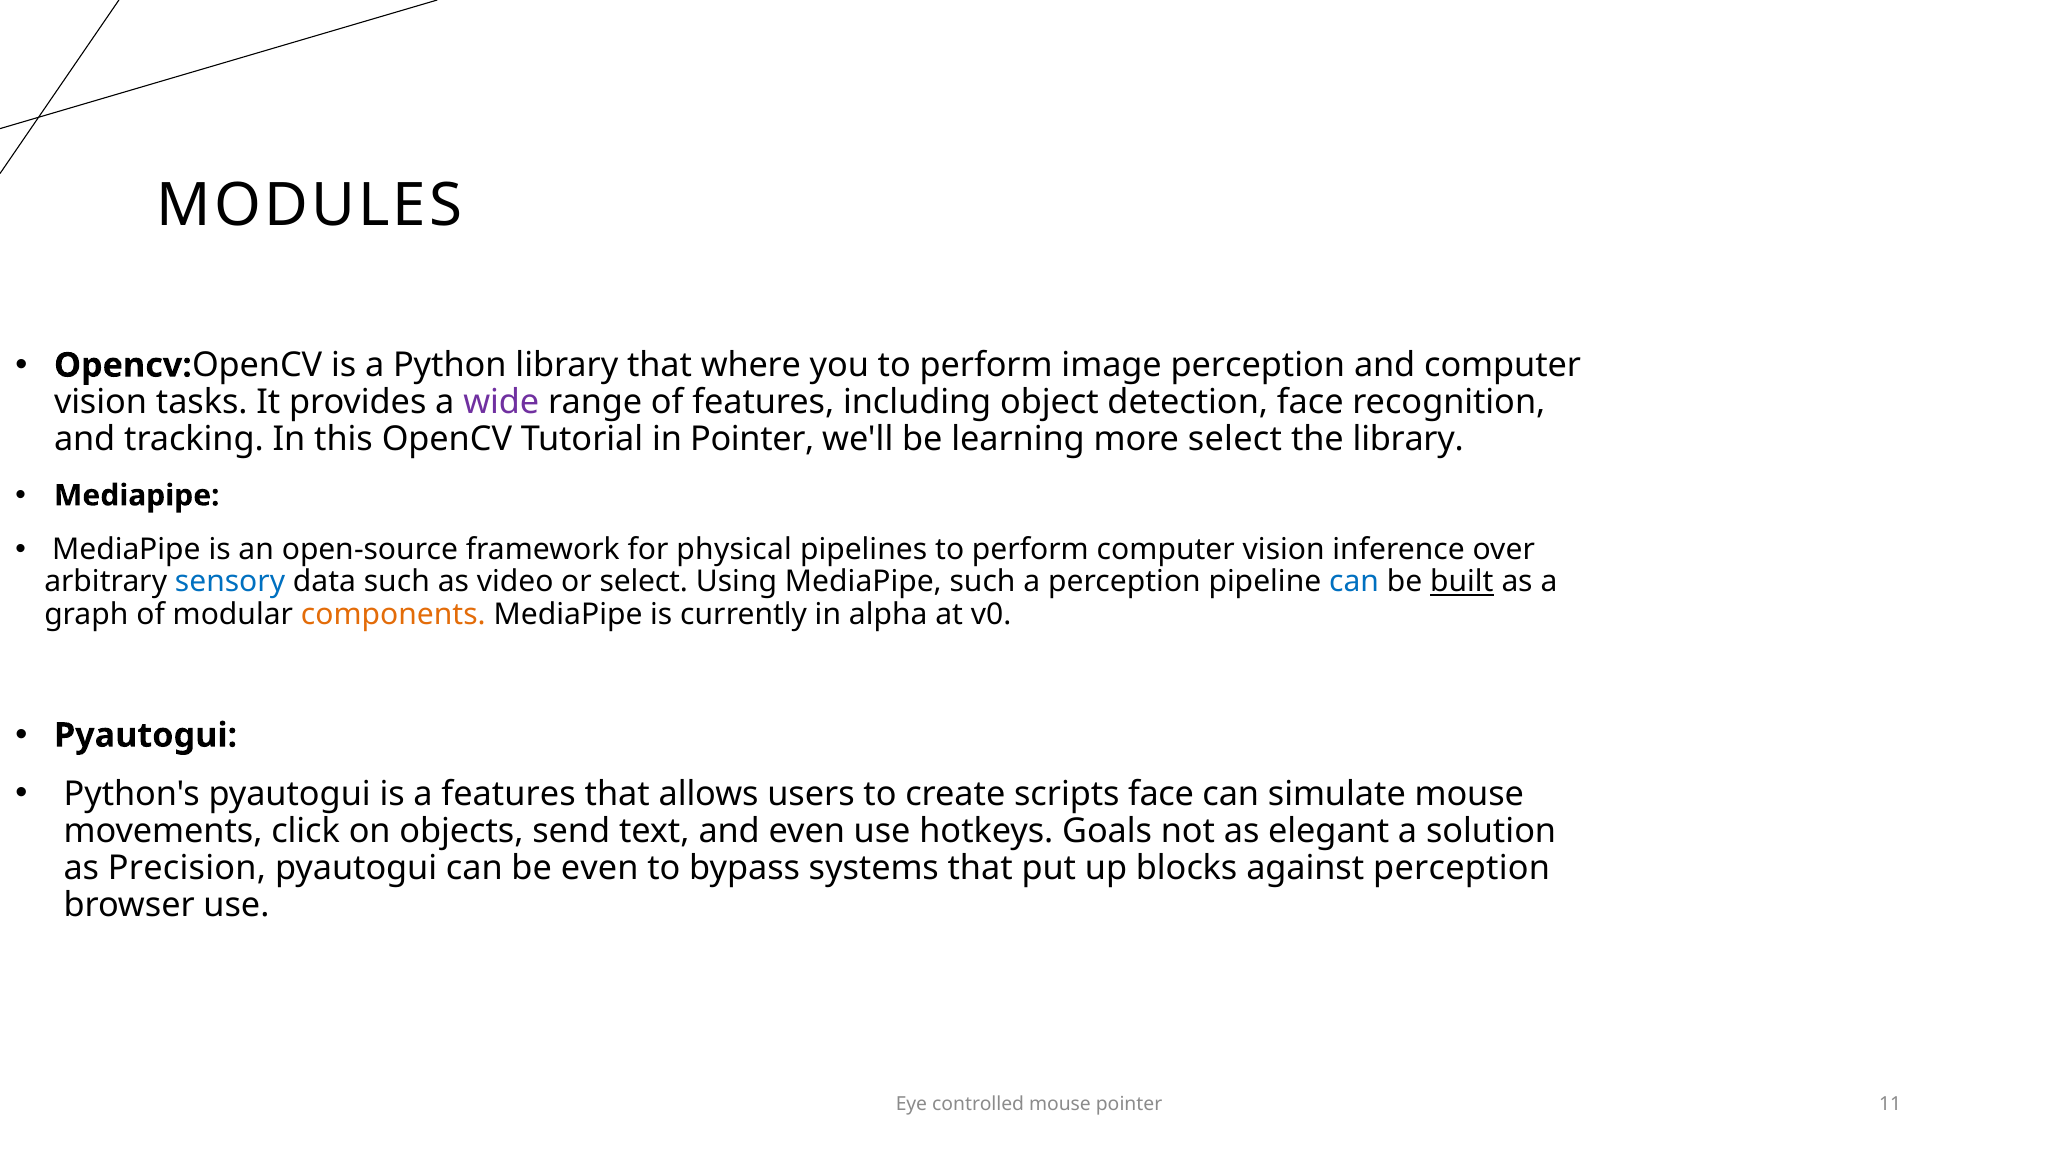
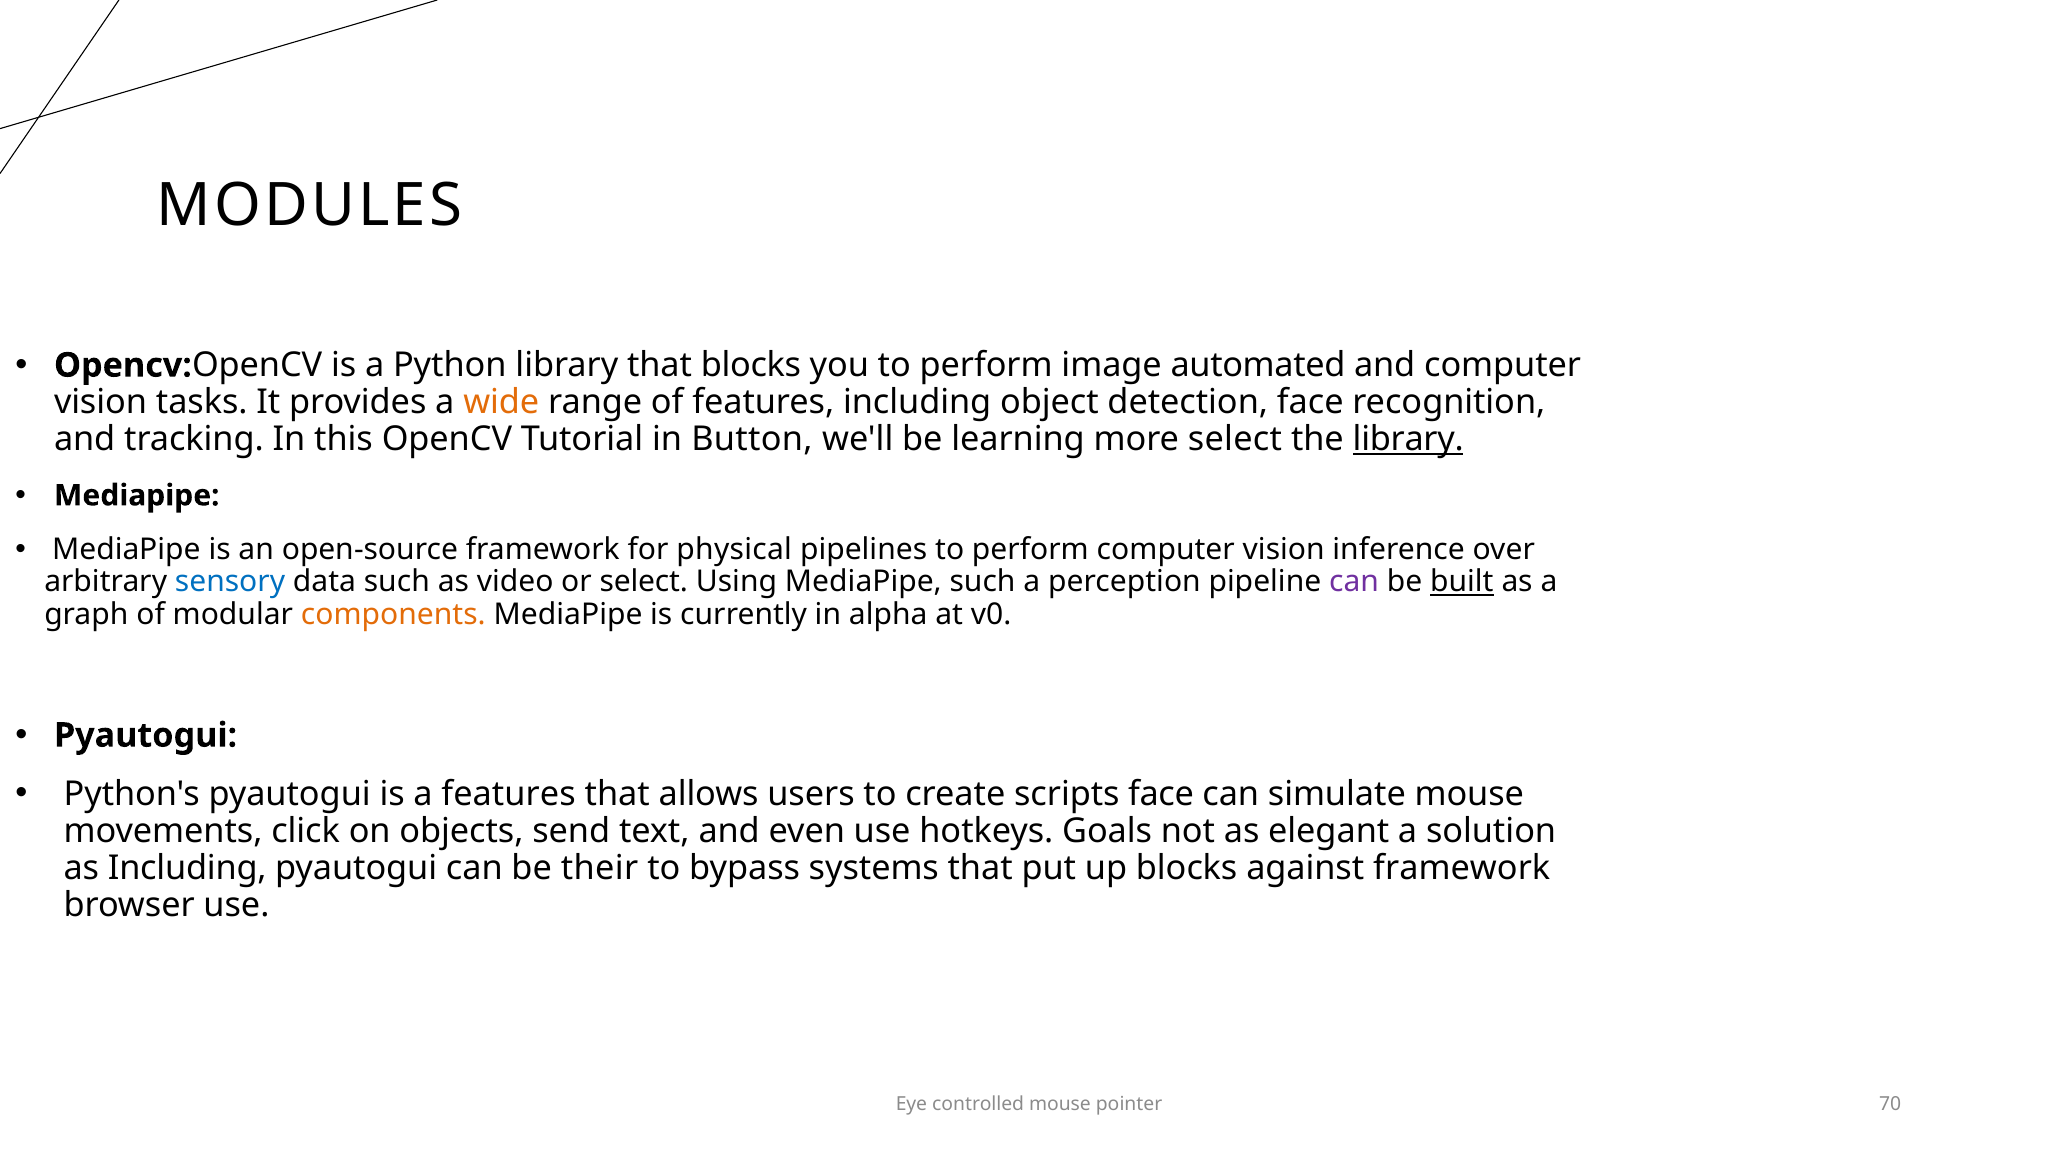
that where: where -> blocks (751, 365)
image perception: perception -> automated (1258, 365)
wide colour: purple -> orange (501, 402)
in Pointer: Pointer -> Button (752, 439)
library underline: none -> present (1408, 439)
can colour: blue -> purple (1354, 582)
as Precision: Precision -> Including (187, 867)
be even: even -> their (600, 867)
against perception: perception -> framework (1462, 867)
11: 11 -> 70 (1890, 1104)
